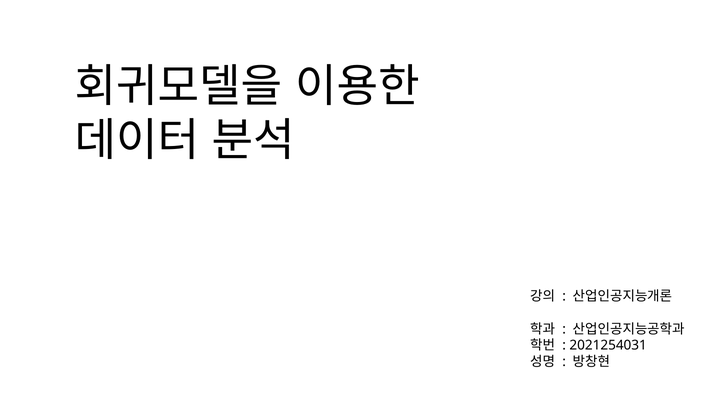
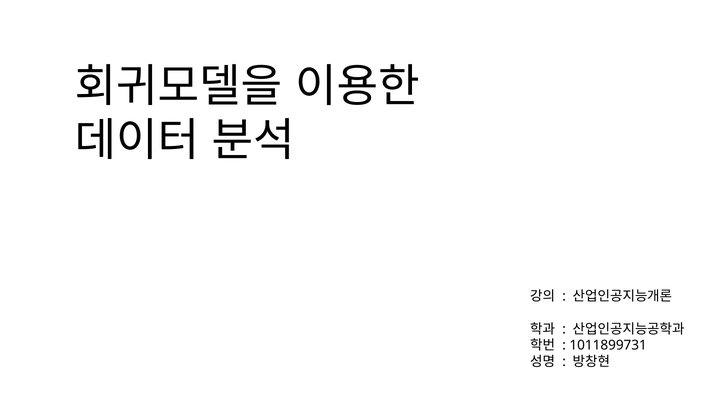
2021254031: 2021254031 -> 1011899731 (608, 345)
